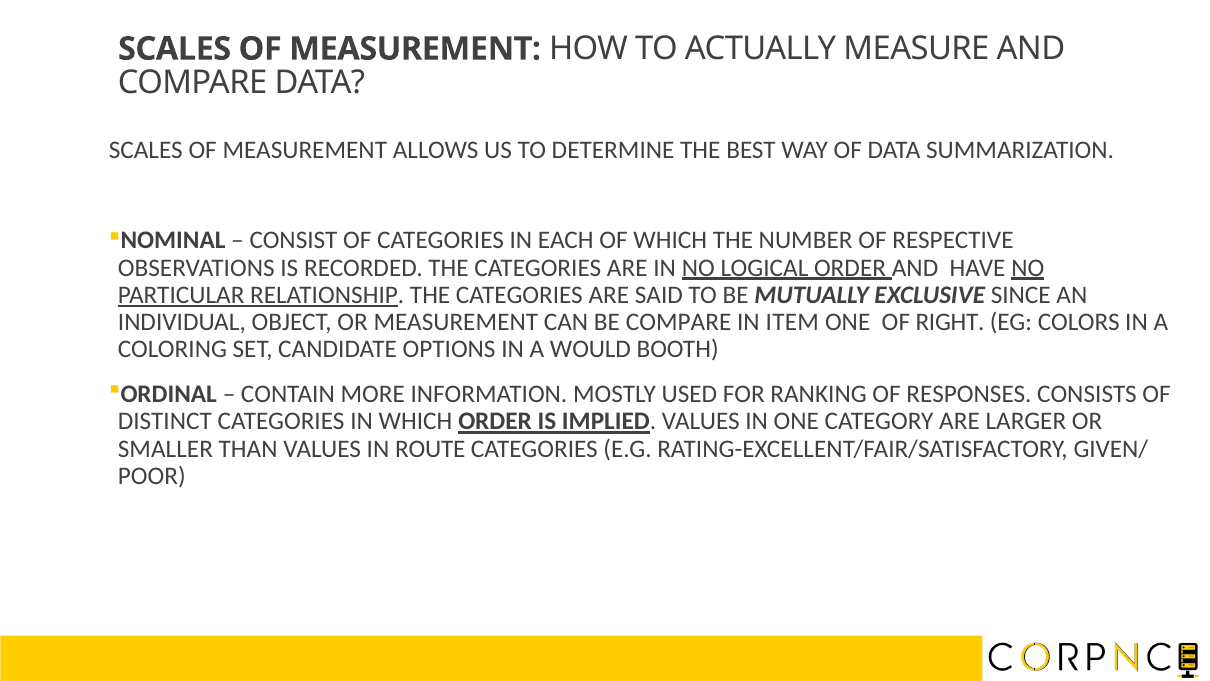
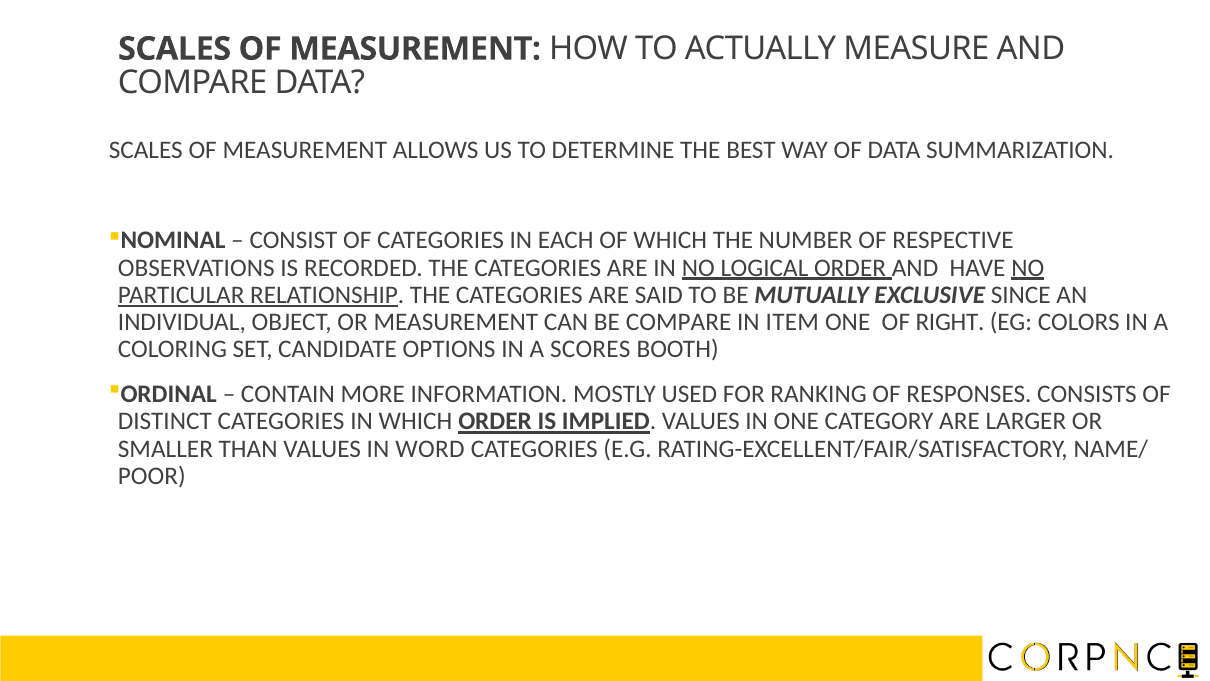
WOULD: WOULD -> SCORES (590, 349)
ROUTE: ROUTE -> WORD (430, 449)
GIVEN/: GIVEN/ -> NAME/ (1111, 449)
